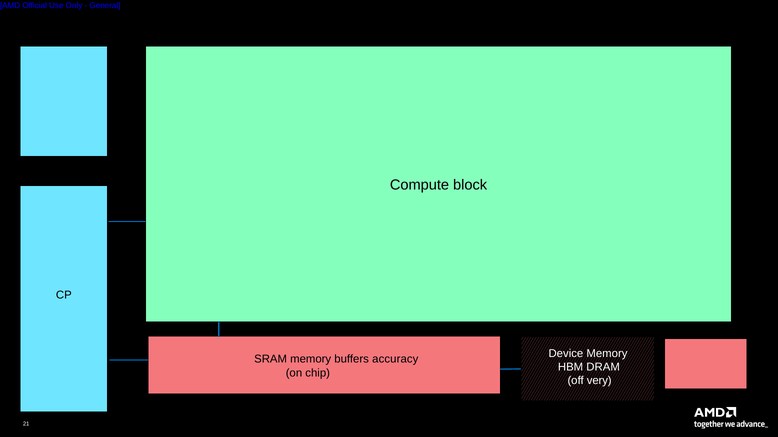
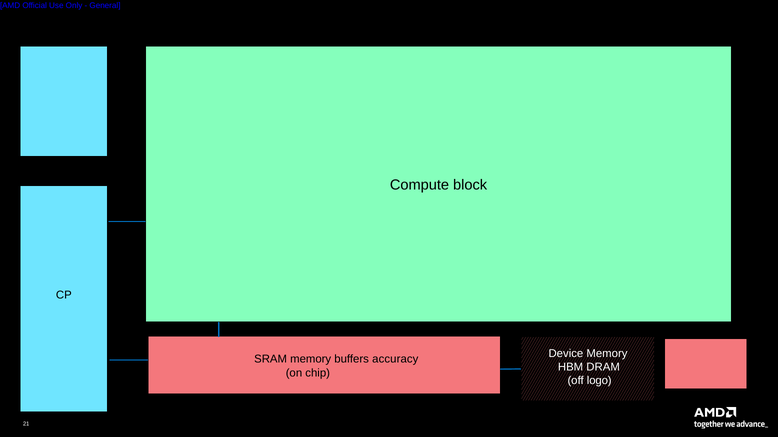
very: very -> logo (599, 381)
